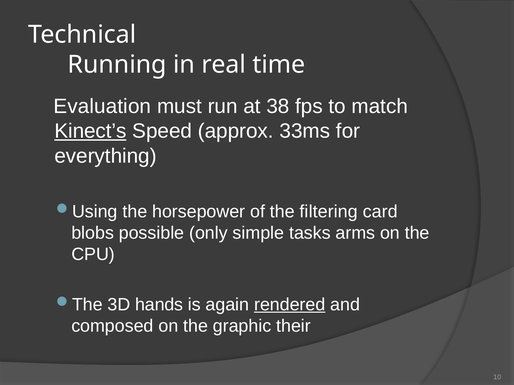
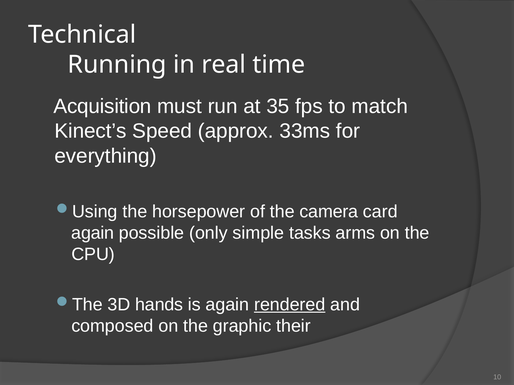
Evaluation: Evaluation -> Acquisition (102, 106)
38: 38 -> 35 (278, 106)
Kinect’s underline: present -> none (90, 131)
filtering: filtering -> camera (329, 212)
blobs: blobs -> again (93, 233)
